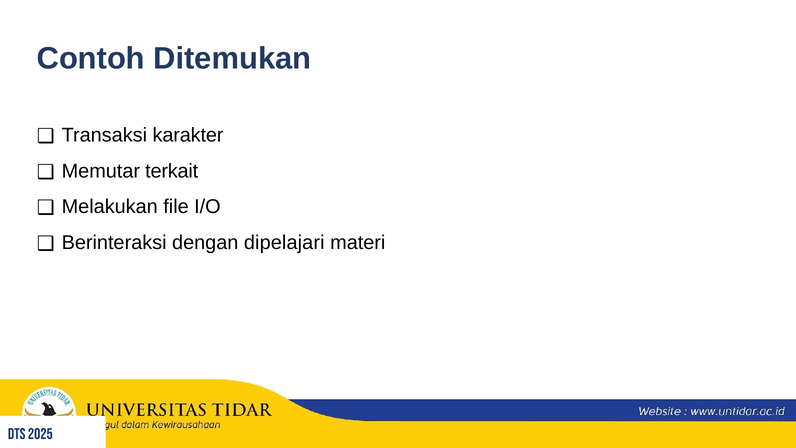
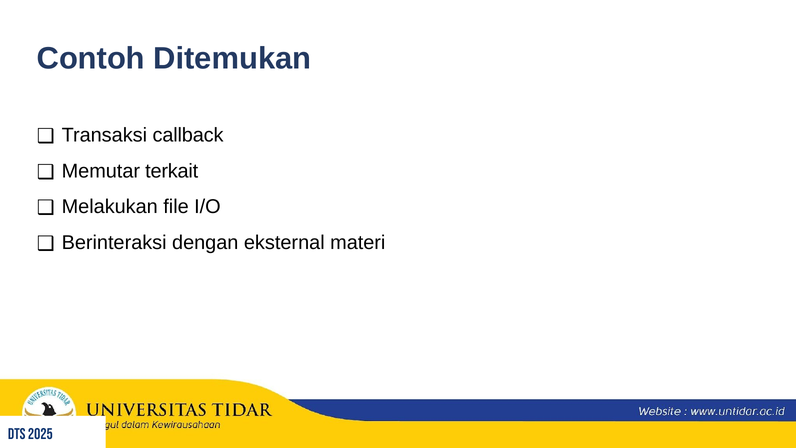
karakter: karakter -> callback (188, 135)
dipelajari: dipelajari -> eksternal (284, 243)
